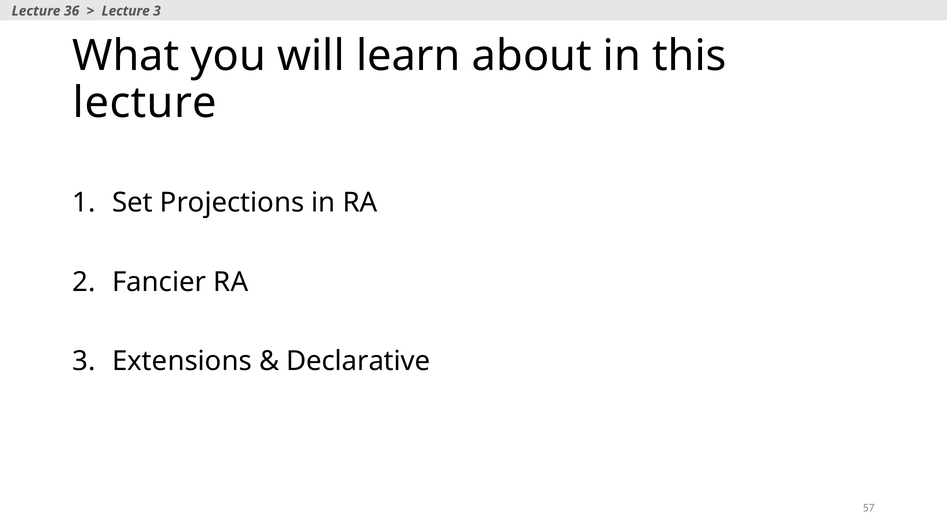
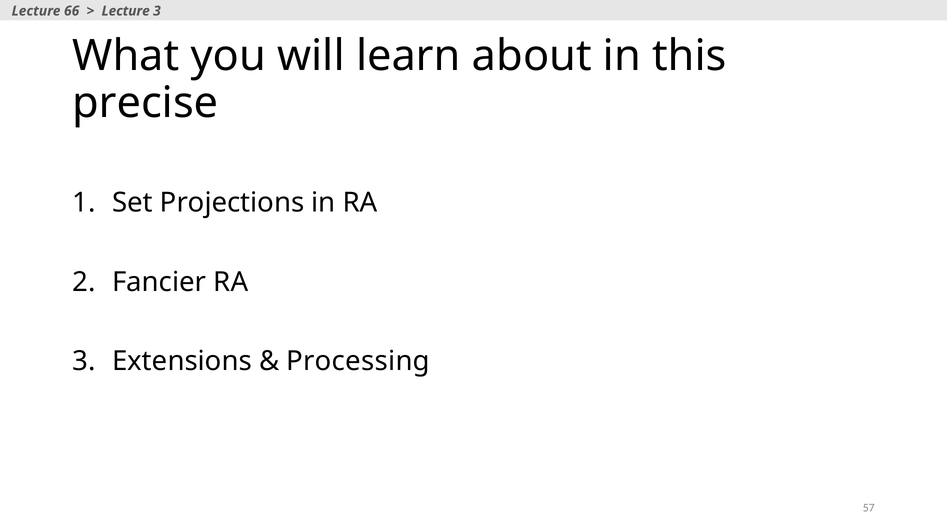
36: 36 -> 66 (72, 11)
lecture: lecture -> precise (145, 103)
Declarative: Declarative -> Processing (358, 362)
